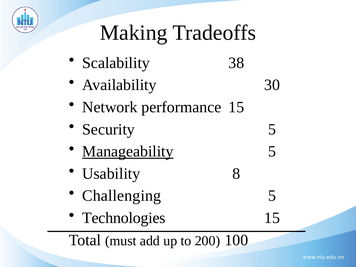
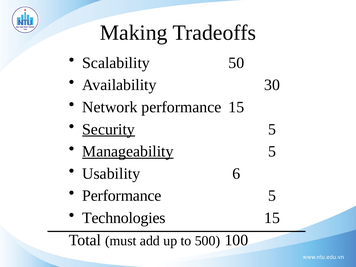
38: 38 -> 50 (236, 63)
Security underline: none -> present (109, 129)
8: 8 -> 6 (236, 174)
Challenging: Challenging -> Performance (122, 196)
200: 200 -> 500 (207, 241)
